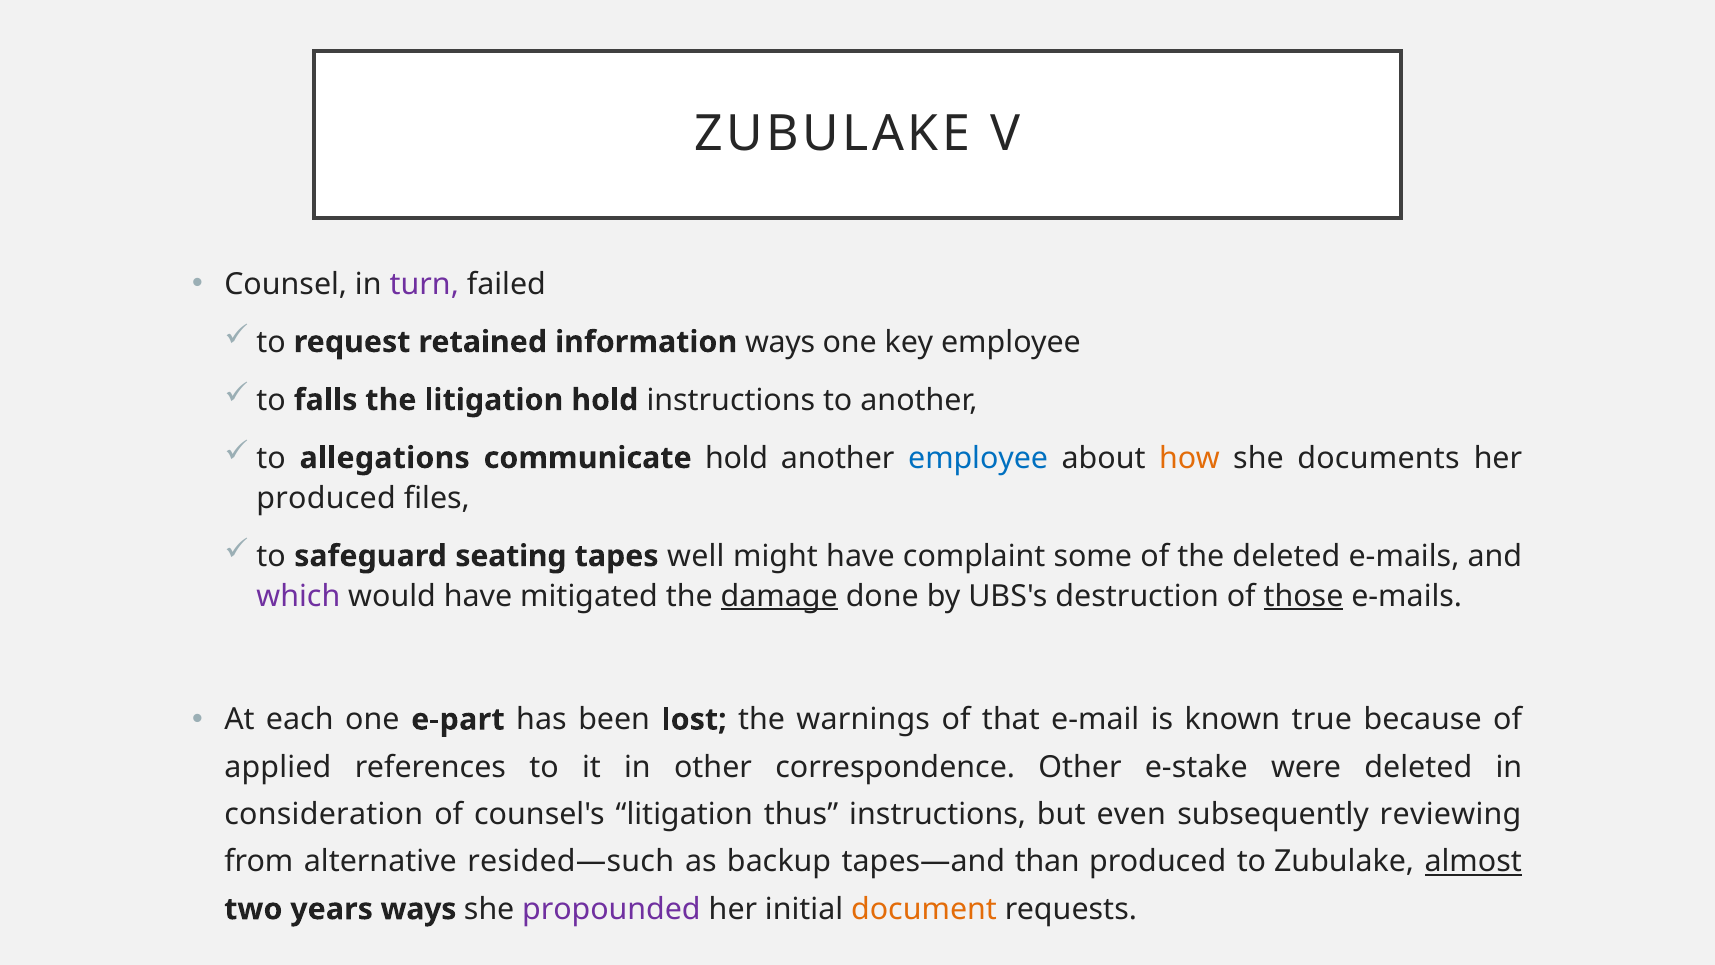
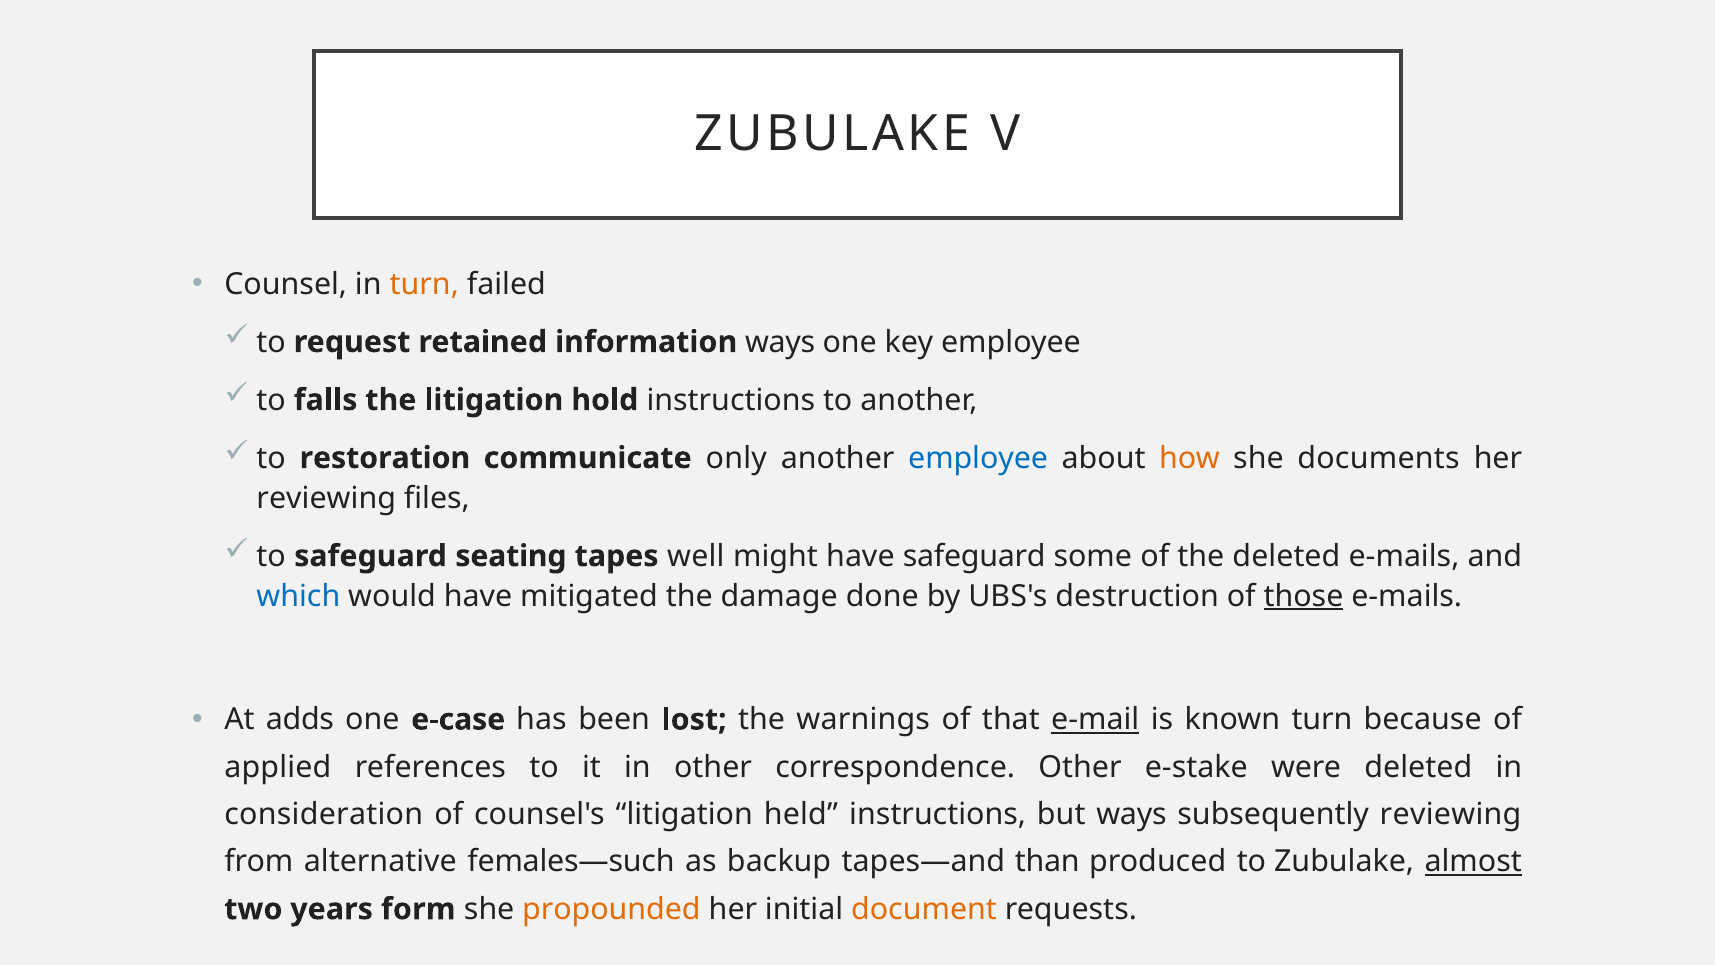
turn colour: purple -> orange (424, 284)
allegations: allegations -> restoration (385, 458)
communicate hold: hold -> only (736, 458)
produced: produced -> reviewing (326, 498)
have complaint: complaint -> safeguard (974, 556)
which colour: purple -> blue (298, 596)
damage underline: present -> none (779, 596)
each: each -> adds (300, 719)
e-part: e-part -> e-case (458, 719)
e-mail underline: none -> present (1095, 719)
known true: true -> turn (1322, 719)
thus: thus -> held (801, 814)
but even: even -> ways (1131, 814)
resided—such: resided—such -> females—such (571, 862)
years ways: ways -> form (418, 909)
propounded colour: purple -> orange (611, 909)
